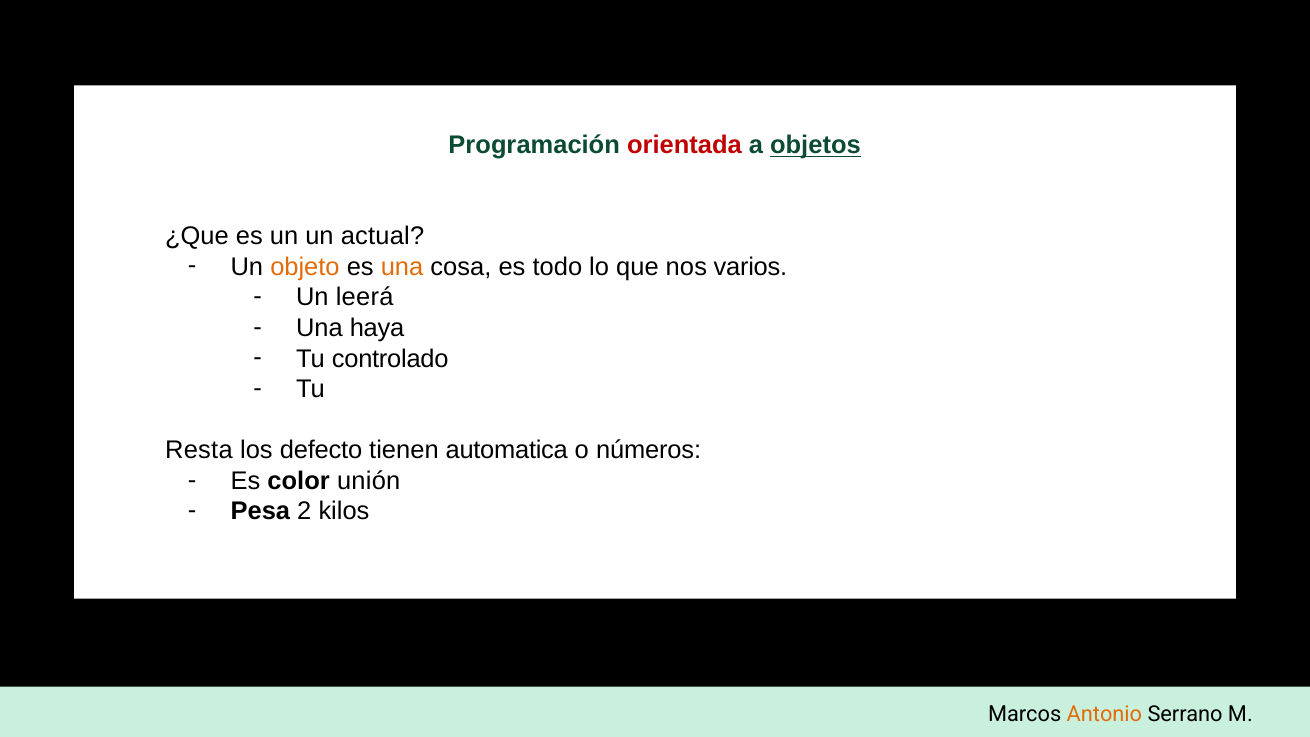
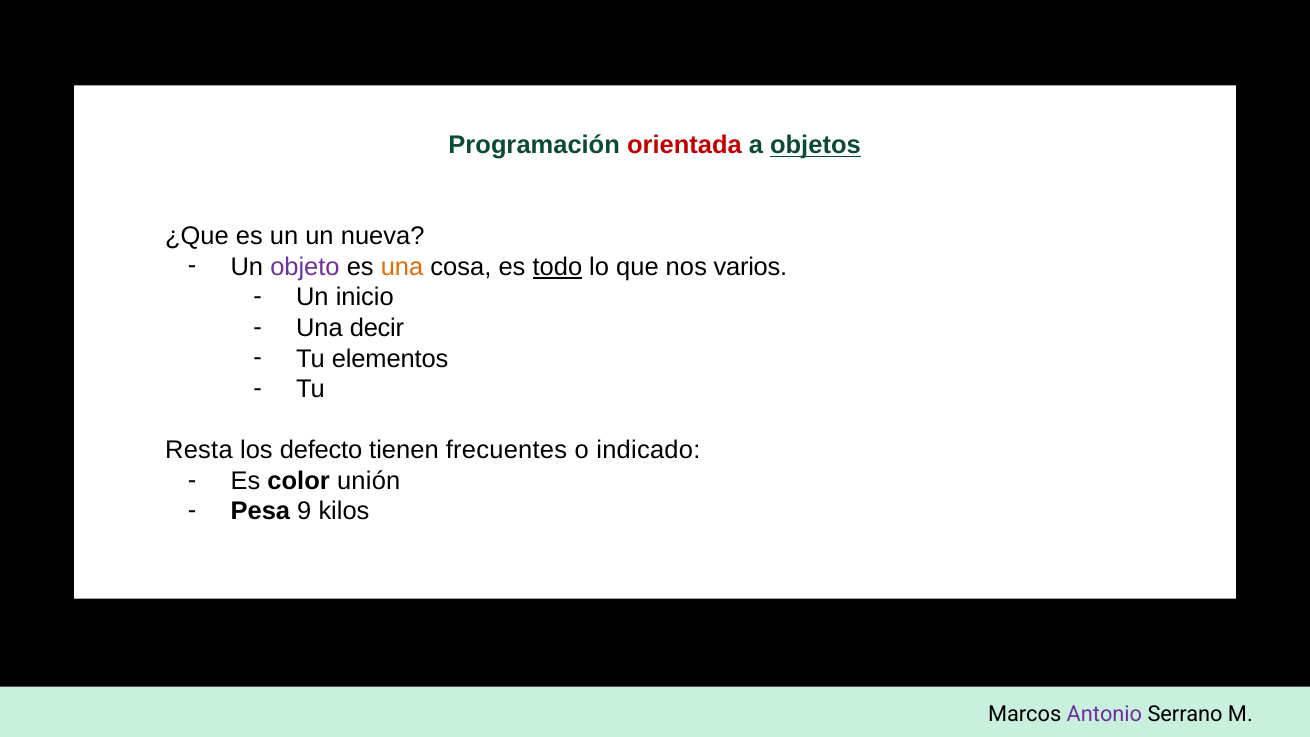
actual: actual -> nueva (383, 236)
objeto colour: orange -> purple (305, 267)
todo underline: none -> present (557, 267)
leerá: leerá -> inicio (365, 297)
haya: haya -> decir (377, 328)
controlado: controlado -> elementos (390, 359)
automatica: automatica -> frecuentes (506, 450)
números: números -> indicado (648, 450)
2: 2 -> 9 (304, 511)
Antonio colour: orange -> purple (1104, 714)
